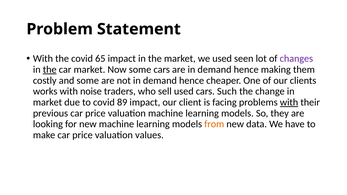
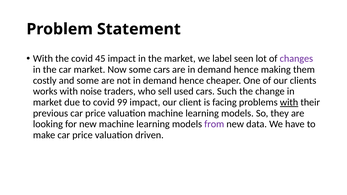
65: 65 -> 45 (100, 59)
we used: used -> label (222, 59)
the underline: present -> none (50, 70)
89: 89 -> 99 (122, 102)
from colour: orange -> purple (214, 124)
values: values -> driven (149, 135)
